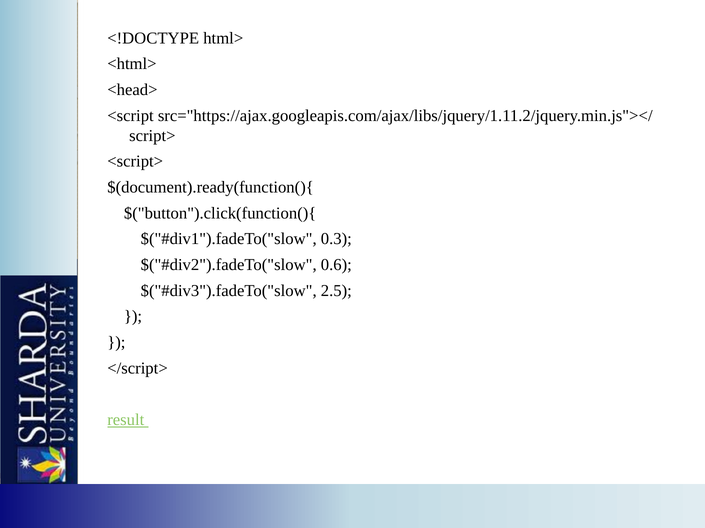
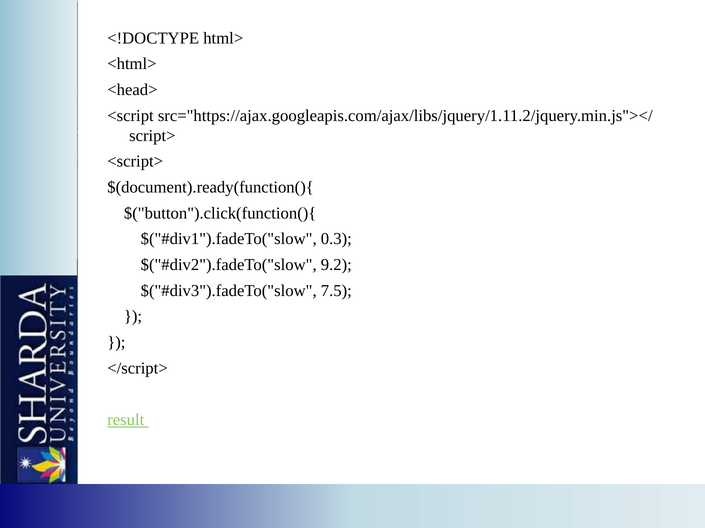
0.6: 0.6 -> 9.2 (336, 265)
2.5: 2.5 -> 7.5 (336, 291)
